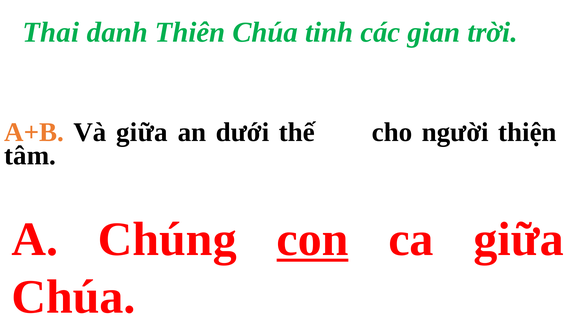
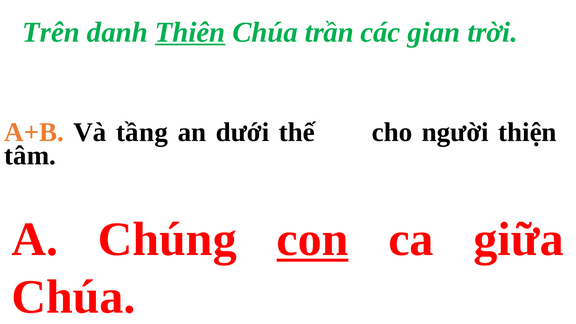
Thai: Thai -> Trên (51, 32)
Thiên underline: none -> present (190, 32)
tinh: tinh -> trần (329, 32)
Và giữa: giữa -> tầng (142, 132)
